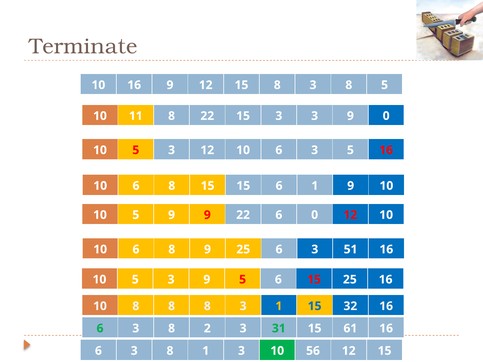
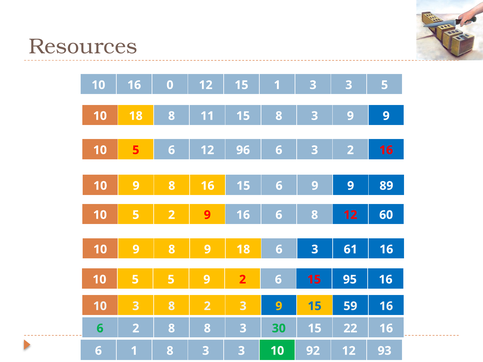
Terminate: Terminate -> Resources (83, 47)
16 9: 9 -> 0 (170, 85)
15 8: 8 -> 1 (277, 85)
8: 8 -> 3 (349, 85)
10 11: 11 -> 18 (136, 116)
8 22: 22 -> 11 (207, 116)
15 3: 3 -> 8 (279, 116)
3 9 0: 0 -> 9 (386, 116)
3: 3 -> 6 (172, 150)
10: 10 -> 96 (243, 150)
3 5: 5 -> 2 (350, 150)
6: 6 -> 9 (136, 186)
8 15: 15 -> 16 (208, 186)
6 1: 1 -> 9 (315, 186)
9 10: 10 -> 89 (386, 186)
5 9: 9 -> 2 (172, 215)
9 22: 22 -> 16 (243, 215)
6 0: 0 -> 8 (315, 215)
10: 10 -> 60 (386, 215)
6: 6 -> 9 (136, 250)
9 25: 25 -> 18 (243, 250)
51: 51 -> 61 (351, 250)
3: 3 -> 5 (171, 280)
9 5: 5 -> 2 (243, 280)
15 25: 25 -> 95 (350, 280)
10 8: 8 -> 3 (136, 306)
8: 8 -> 2 (207, 306)
1: 1 -> 9 (279, 306)
32: 32 -> 59 (350, 306)
3: 3 -> 2 (136, 329)
8 2: 2 -> 8 (207, 329)
31: 31 -> 30 (279, 329)
61: 61 -> 22 (350, 329)
3: 3 -> 1 (134, 351)
1: 1 -> 3 (206, 351)
56: 56 -> 92 (313, 351)
15: 15 -> 93 (385, 351)
